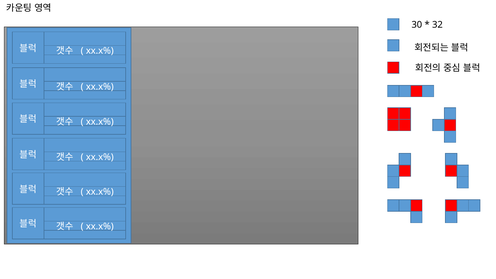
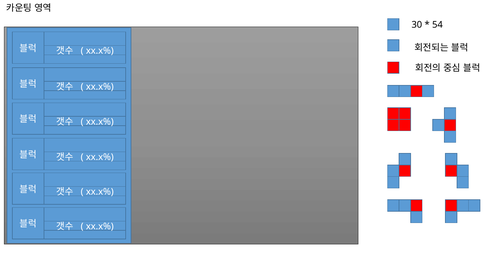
32: 32 -> 54 (437, 25)
